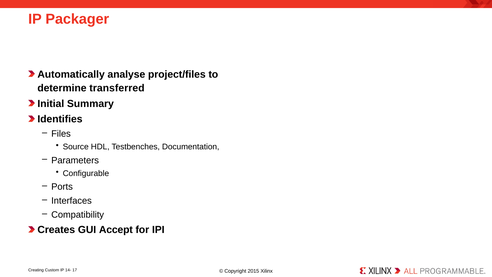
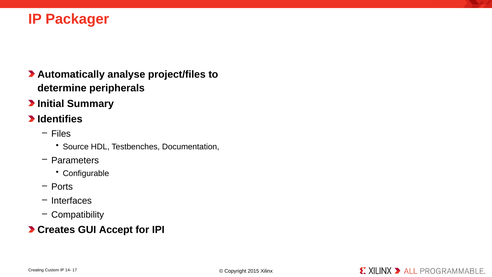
transferred: transferred -> peripherals (117, 88)
